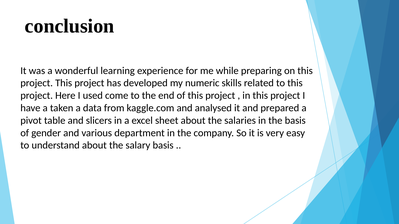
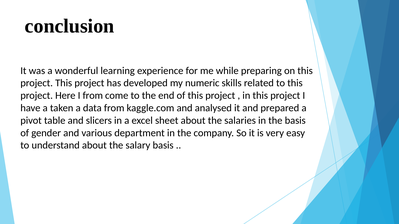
I used: used -> from (93, 96)
